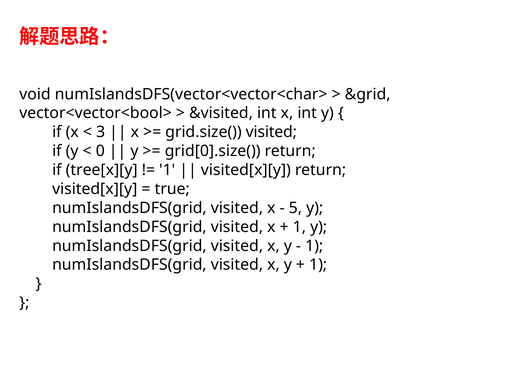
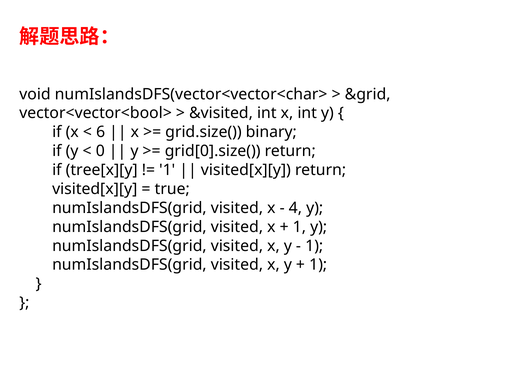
3: 3 -> 6 (101, 132)
grid.size( visited: visited -> binary (271, 132)
5: 5 -> 4 (295, 208)
